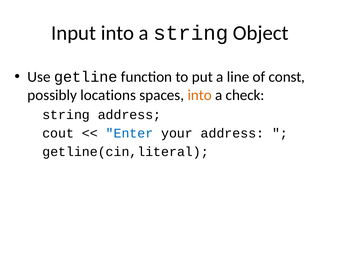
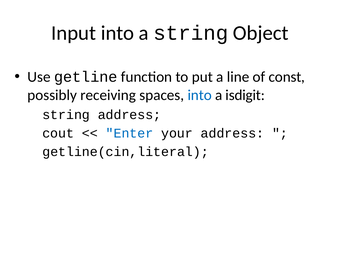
locations: locations -> receiving (108, 95)
into colour: orange -> blue (200, 95)
check: check -> isdigit (245, 95)
